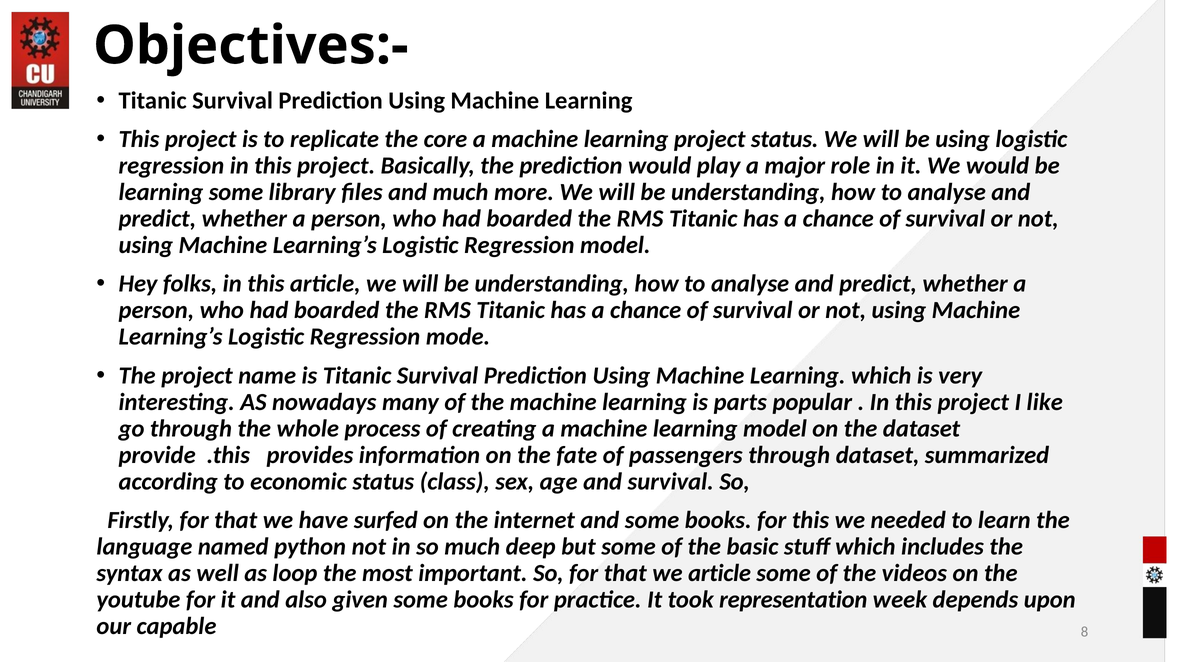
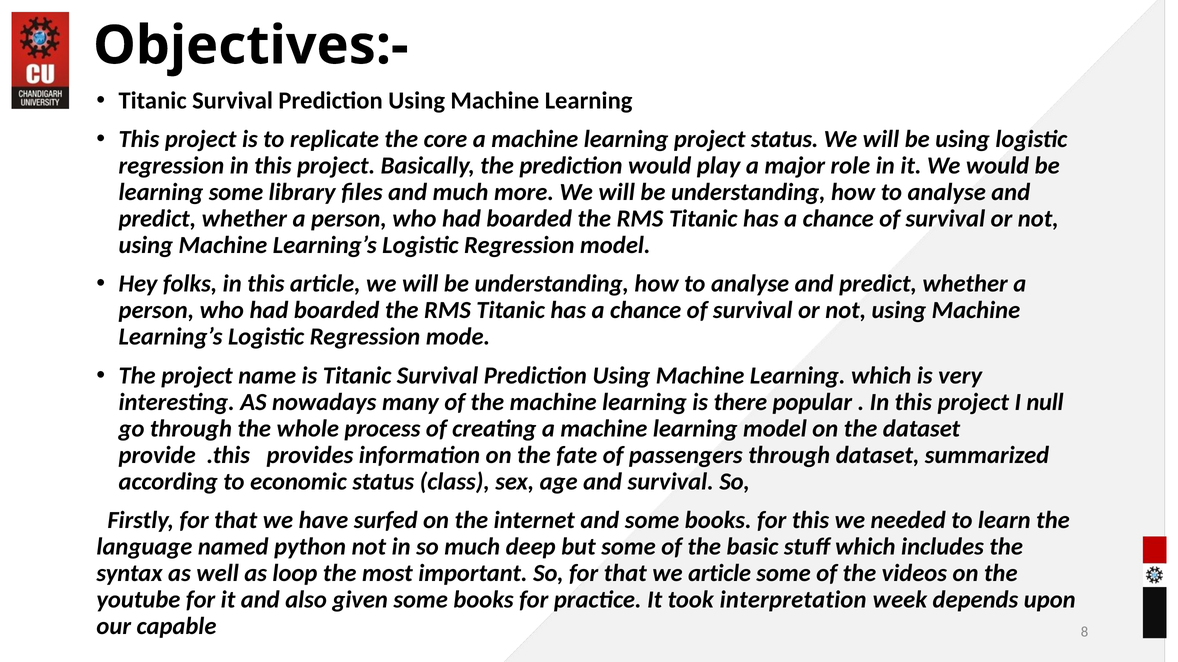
parts: parts -> there (740, 402)
like: like -> null (1045, 402)
representation: representation -> interpretation (793, 600)
